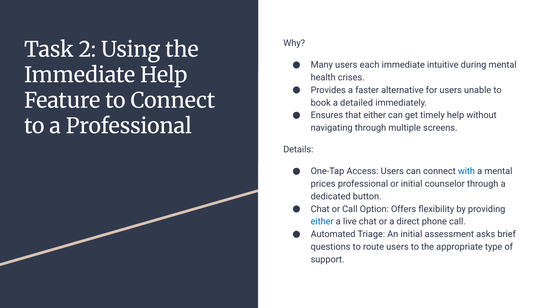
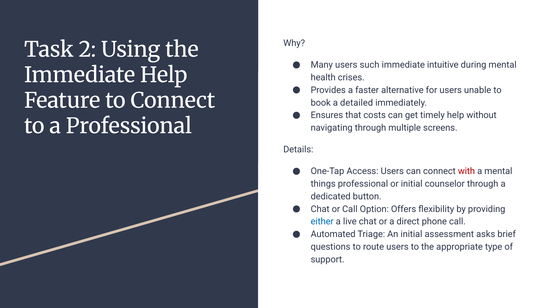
each: each -> such (370, 65)
that either: either -> costs (375, 115)
with colour: blue -> red (466, 171)
prices: prices -> things (323, 184)
